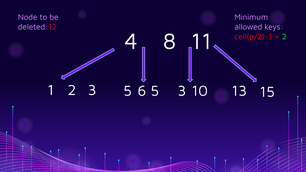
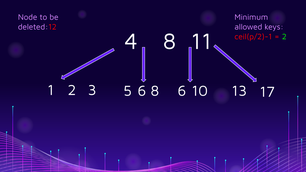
1 3: 3 -> 6 (182, 91)
5 5: 5 -> 8 (155, 91)
15: 15 -> 17 (267, 92)
